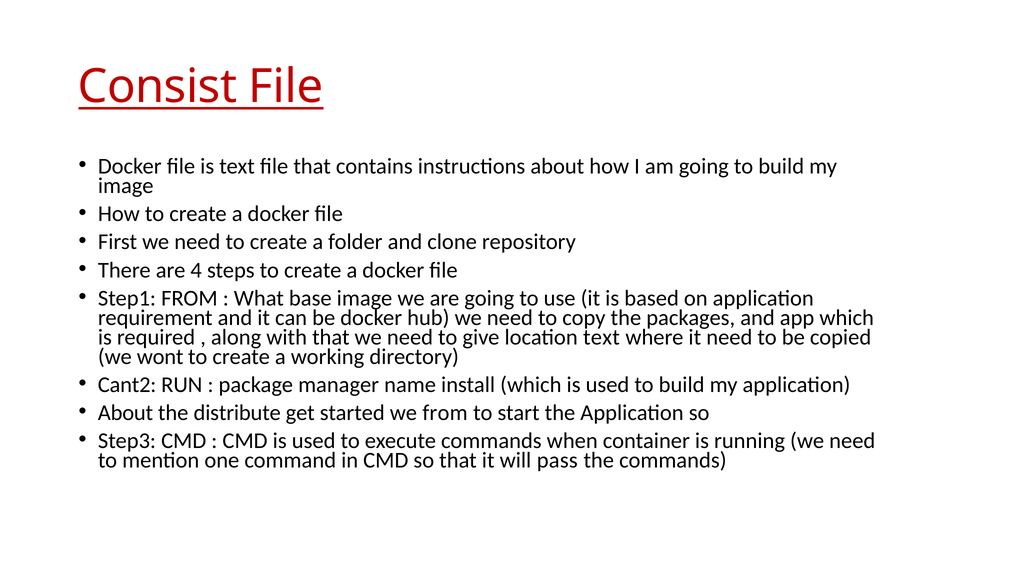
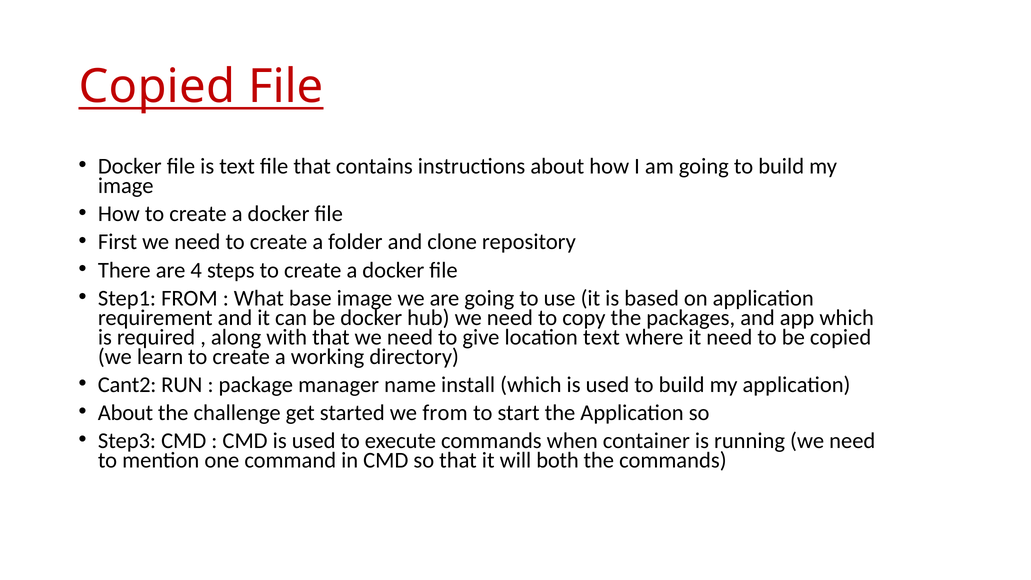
Consist: Consist -> Copied (157, 87)
wont: wont -> learn (160, 357)
distribute: distribute -> challenge (237, 413)
pass: pass -> both (558, 460)
